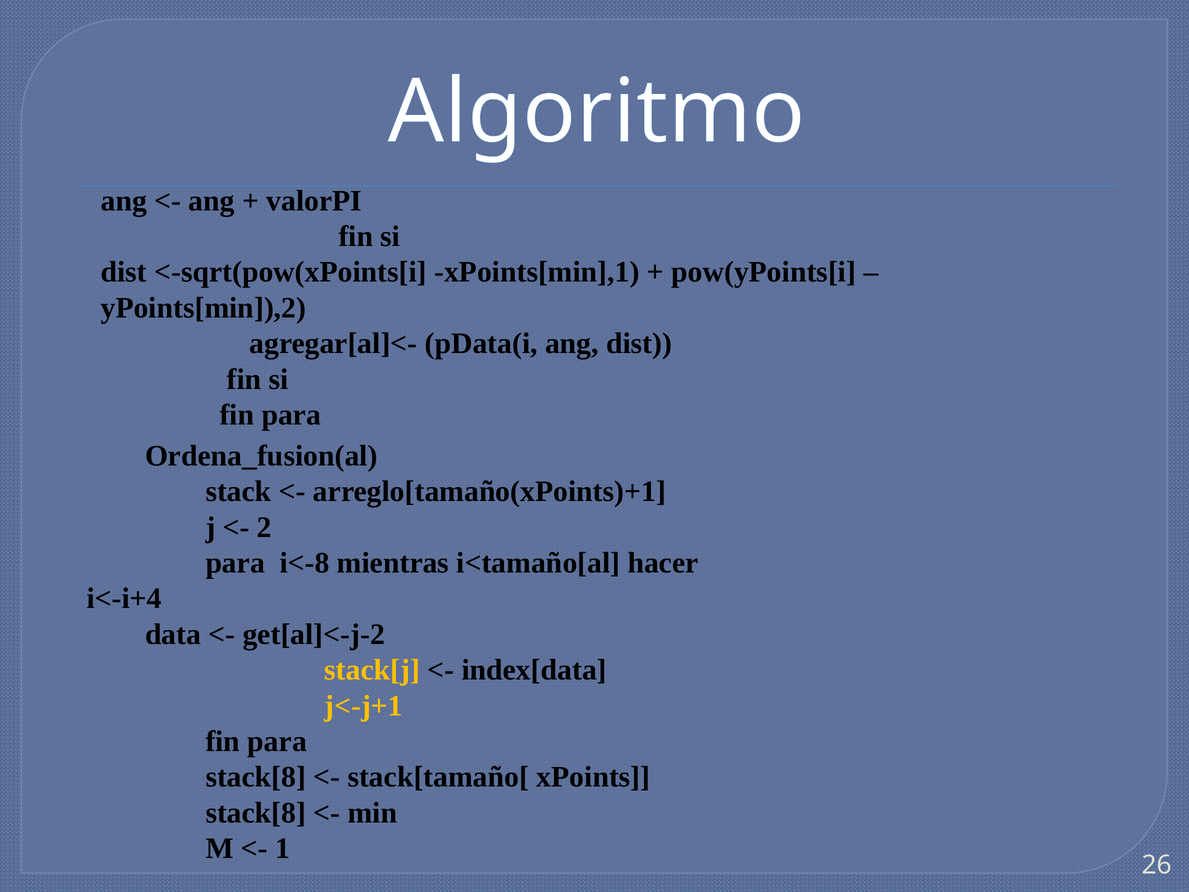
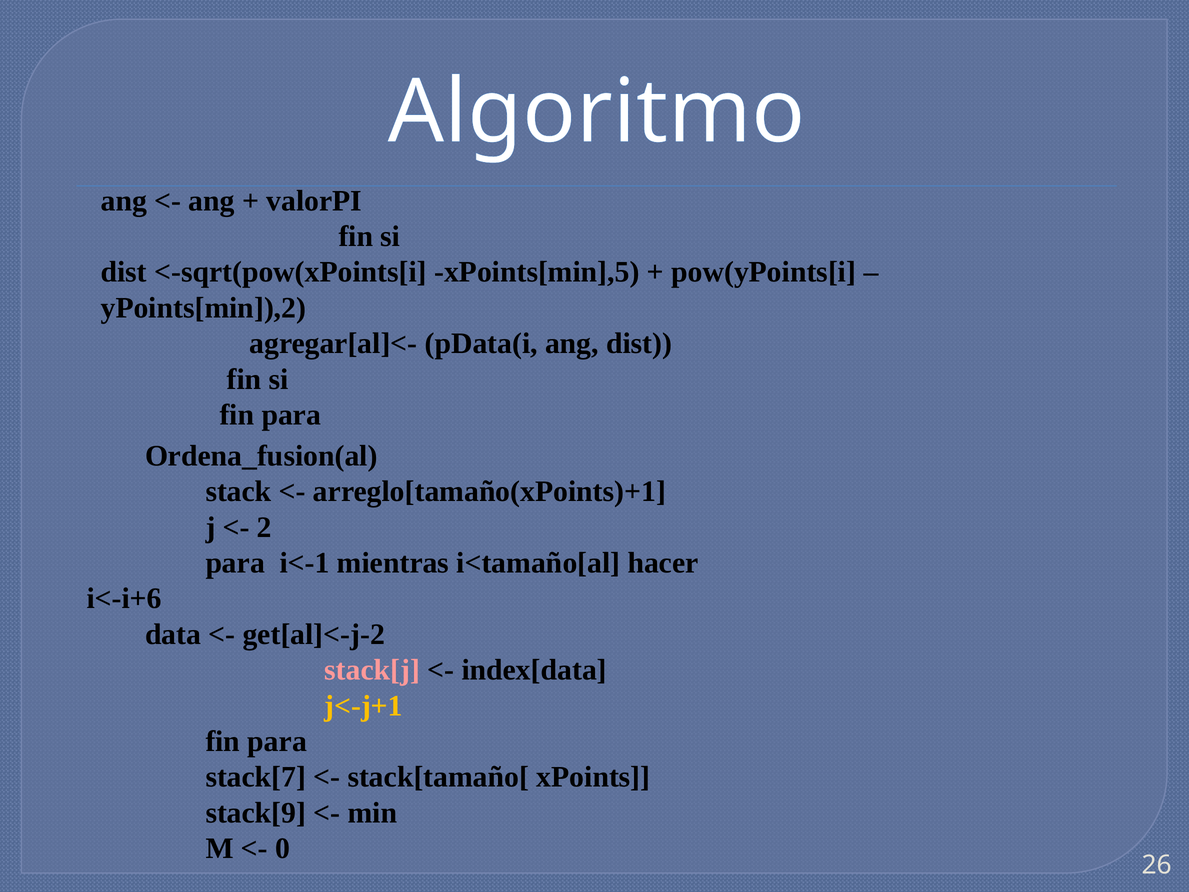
xPoints[min],1: xPoints[min],1 -> xPoints[min],5 (537, 272)
i<-8: i<-8 -> i<-1 (305, 563)
i<-i+4: i<-i+4 -> i<-i+6 (124, 598)
stack[j colour: yellow -> pink (372, 670)
stack[8: stack[8 -> stack[7 (256, 777)
stack[8: stack[8 -> stack[9 (256, 813)
1: 1 -> 0 (283, 848)
